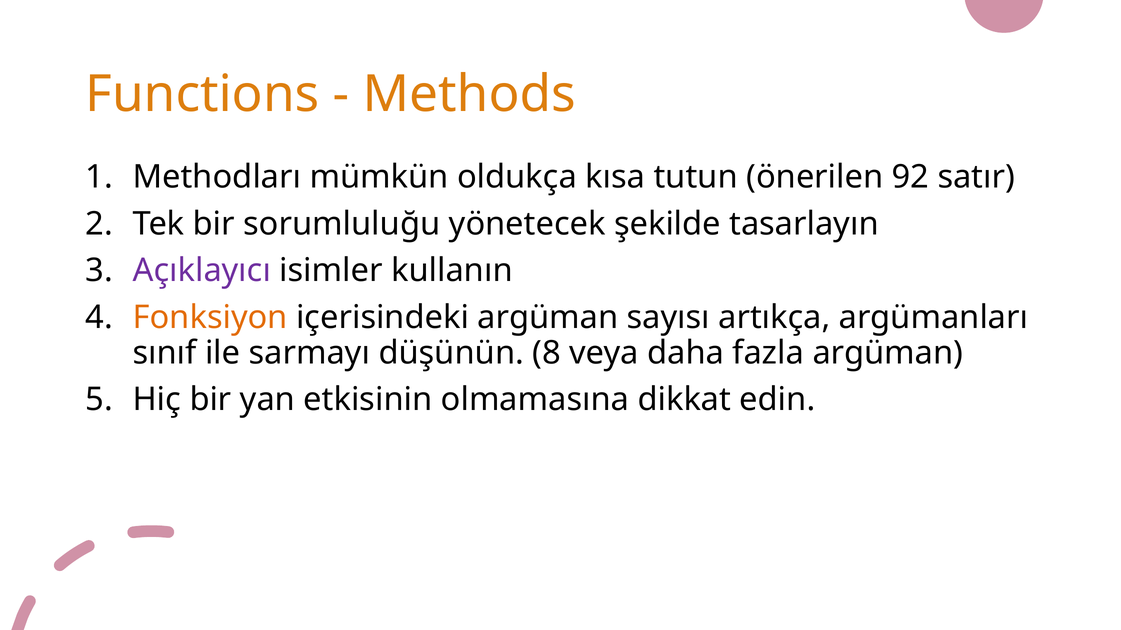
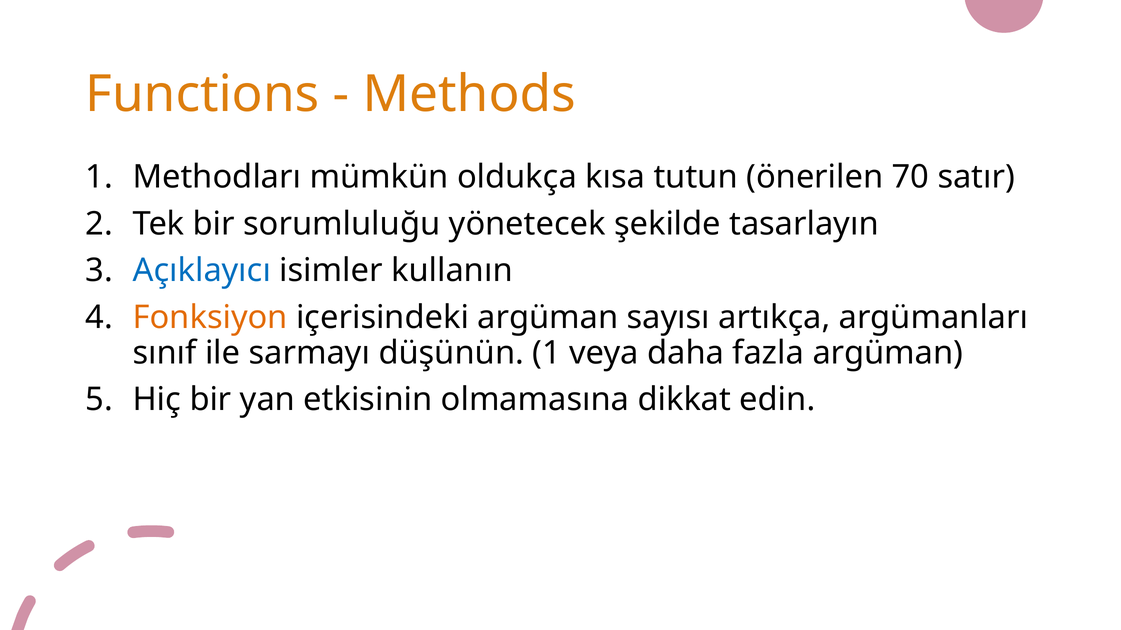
92: 92 -> 70 (910, 177)
Açıklayıcı colour: purple -> blue (202, 271)
düşünün 8: 8 -> 1 (547, 353)
